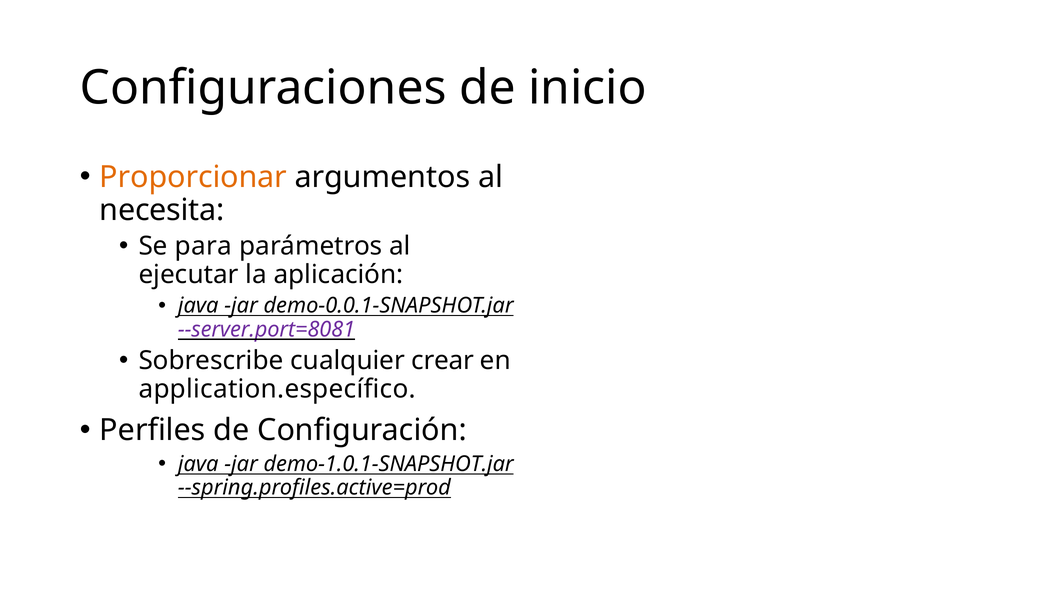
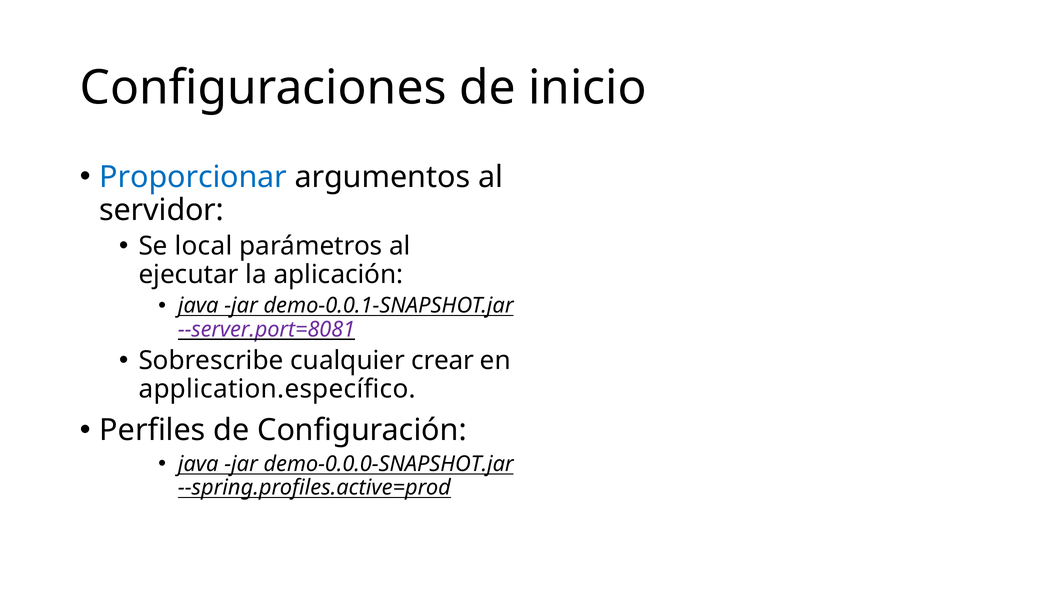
Proporcionar colour: orange -> blue (193, 177)
necesita: necesita -> servidor (162, 210)
para: para -> local (203, 246)
demo-1.0.1-SNAPSHOT.jar: demo-1.0.1-SNAPSHOT.jar -> demo-0.0.0-SNAPSHOT.jar (389, 464)
